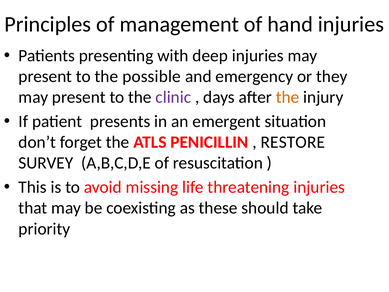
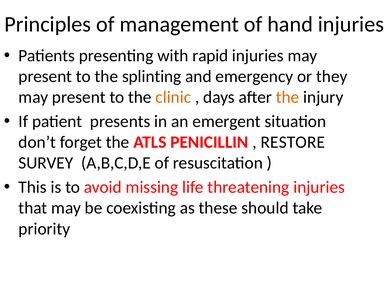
deep: deep -> rapid (210, 56)
possible: possible -> splinting (152, 76)
clinic colour: purple -> orange (173, 97)
